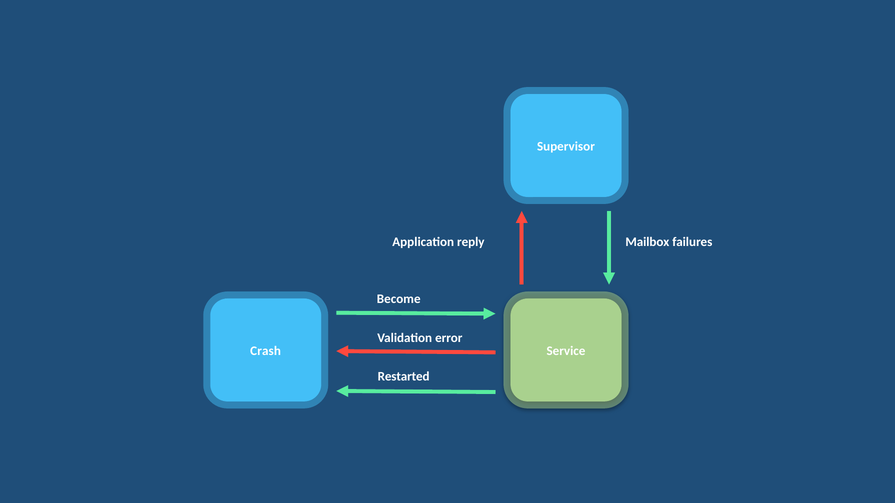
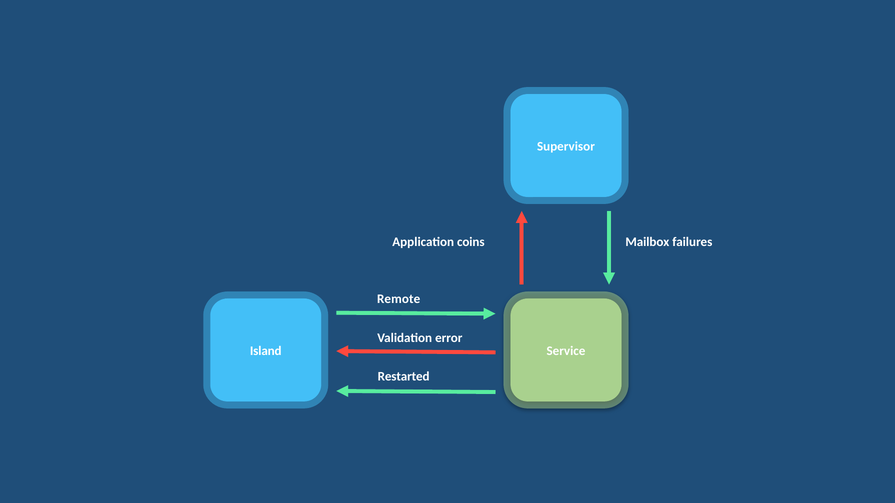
reply: reply -> coins (471, 242)
Become: Become -> Remote (399, 299)
Crash: Crash -> Island (266, 351)
